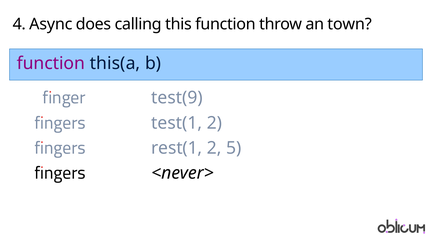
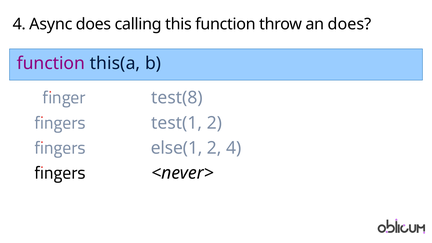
an town: town -> does (349, 24)
test(9: test(9 -> test(8 (177, 98)
rest(1: rest(1 -> else(1 (177, 148)
2 5: 5 -> 4 (234, 148)
